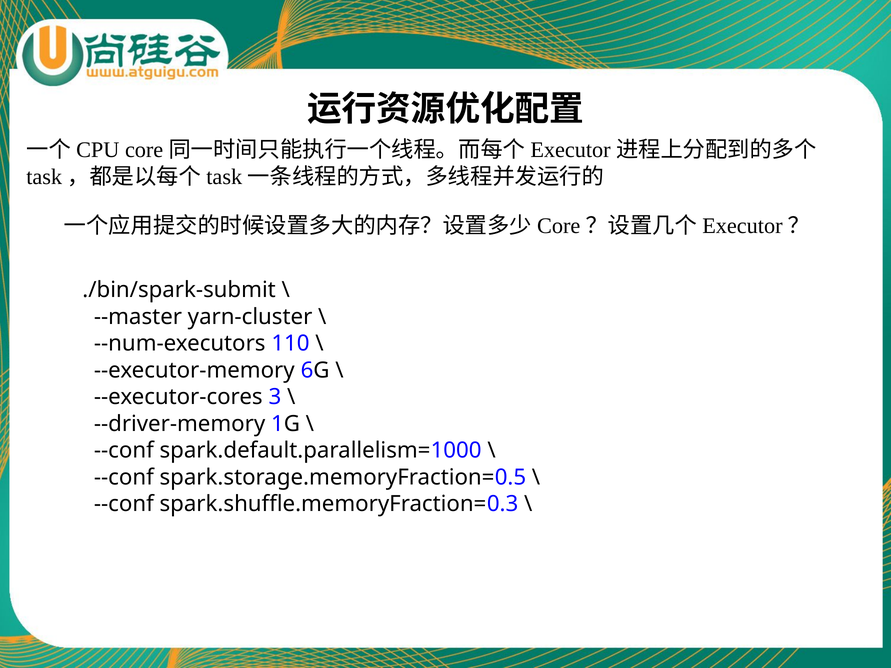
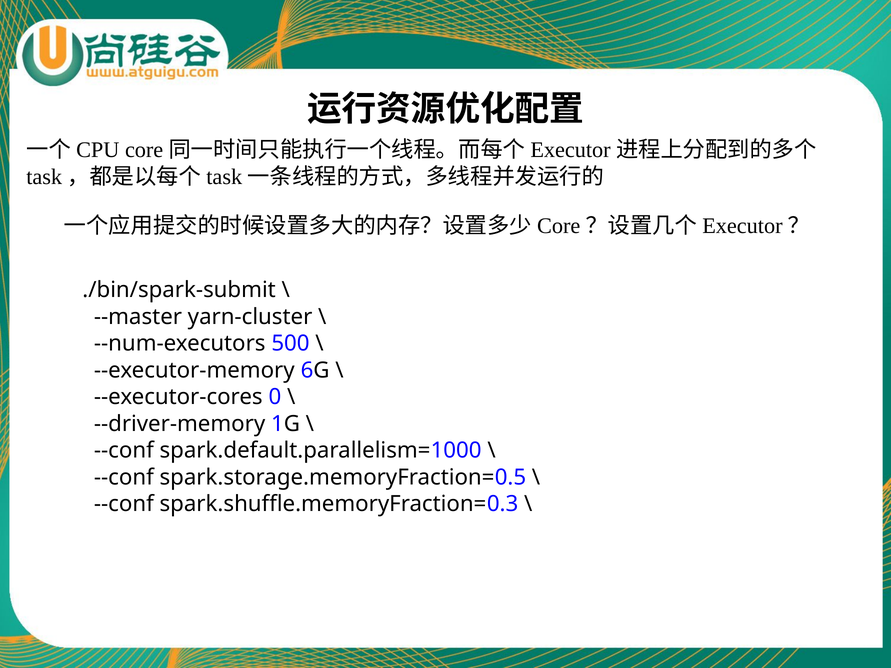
110: 110 -> 500 (290, 344)
3: 3 -> 0 (275, 397)
